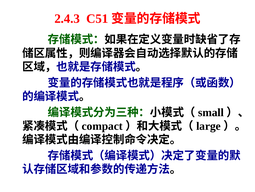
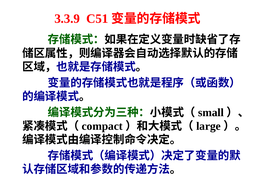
2.4.3: 2.4.3 -> 3.3.9 (67, 19)
